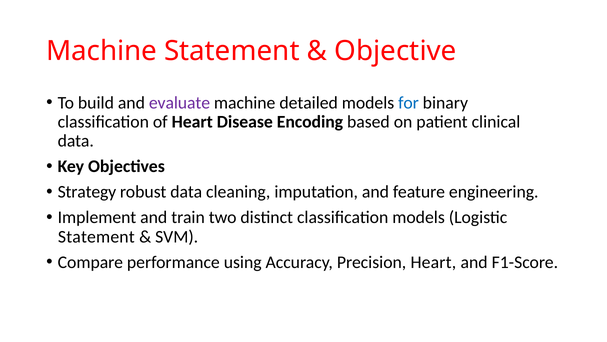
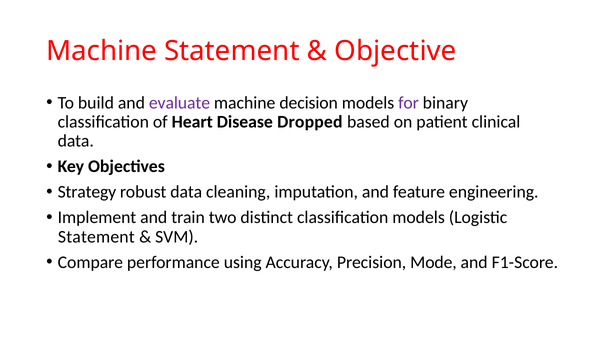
detailed: detailed -> decision (309, 103)
for colour: blue -> purple (409, 103)
Encoding: Encoding -> Dropped (310, 122)
Precision Heart: Heart -> Mode (433, 262)
